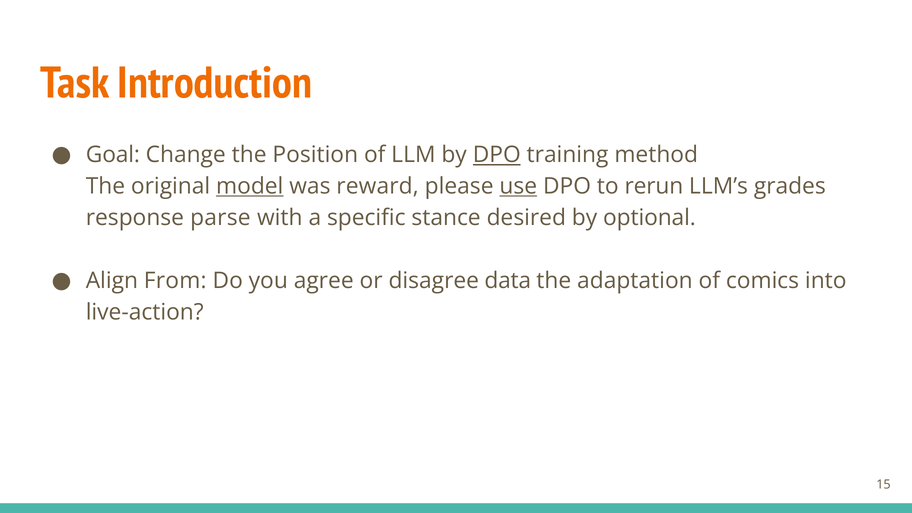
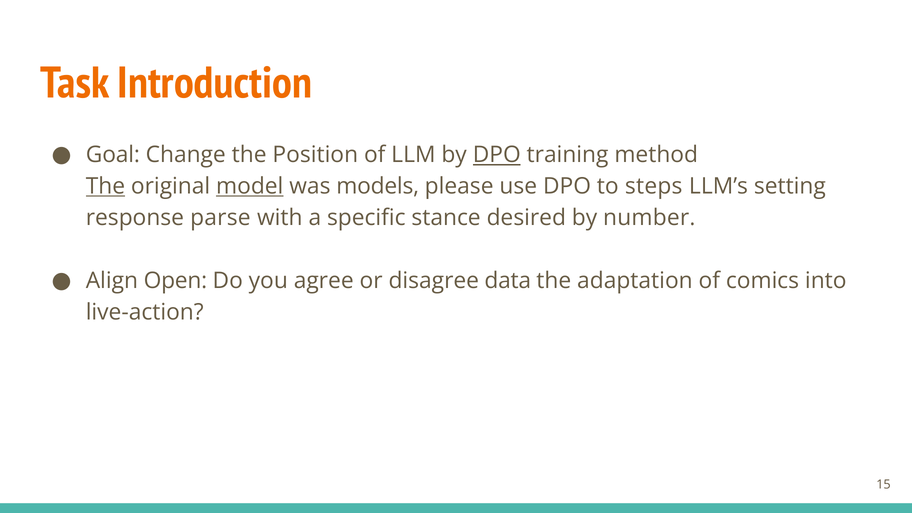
The underline: none -> present (105, 186)
reward: reward -> models (378, 186)
use underline: present -> none (518, 186)
rerun: rerun -> steps (654, 186)
grades: grades -> setting (790, 186)
optional: optional -> number (649, 218)
From: From -> Open (175, 281)
